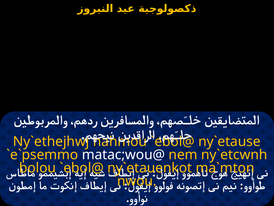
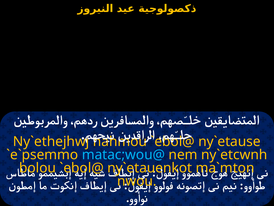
matac;wou@ colour: white -> light blue (123, 154)
